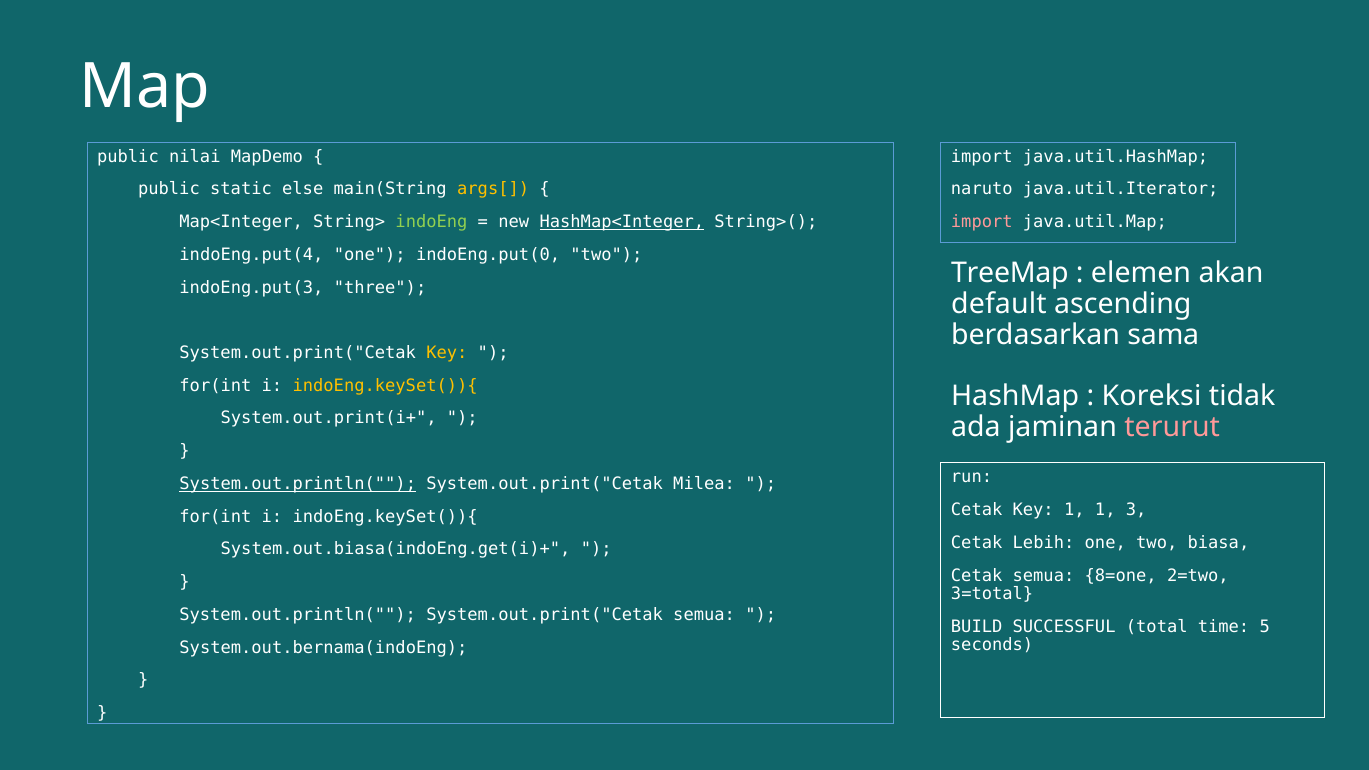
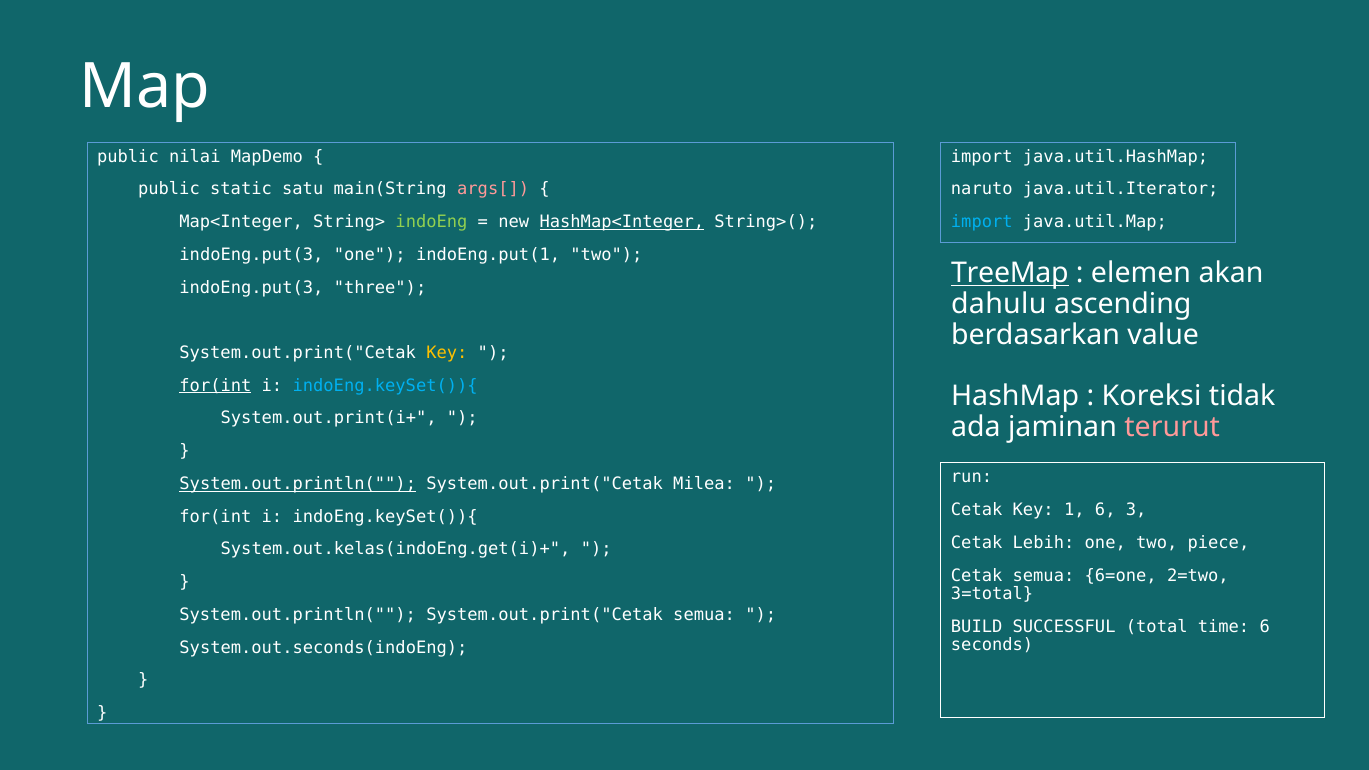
else: else -> satu (303, 189)
args[ colour: yellow -> pink (493, 189)
import colour: pink -> light blue (982, 222)
indoEng.put(4: indoEng.put(4 -> indoEng.put(3 (251, 255)
indoEng.put(0: indoEng.put(0 -> indoEng.put(1 (488, 255)
TreeMap underline: none -> present (1010, 273)
default: default -> dahulu (999, 304)
sama: sama -> value (1163, 335)
for(int underline: none -> present (215, 386)
indoEng.keySet()){ colour: yellow -> light blue (385, 386)
1 1: 1 -> 6 (1105, 510)
biasa: biasa -> piece (1218, 543)
System.out.biasa(indoEng.get(i)+: System.out.biasa(indoEng.get(i)+ -> System.out.kelas(indoEng.get(i)+ (396, 549)
8=one: 8=one -> 6=one (1121, 575)
time 5: 5 -> 6 (1265, 627)
System.out.bernama(indoEng: System.out.bernama(indoEng -> System.out.seconds(indoEng (323, 648)
